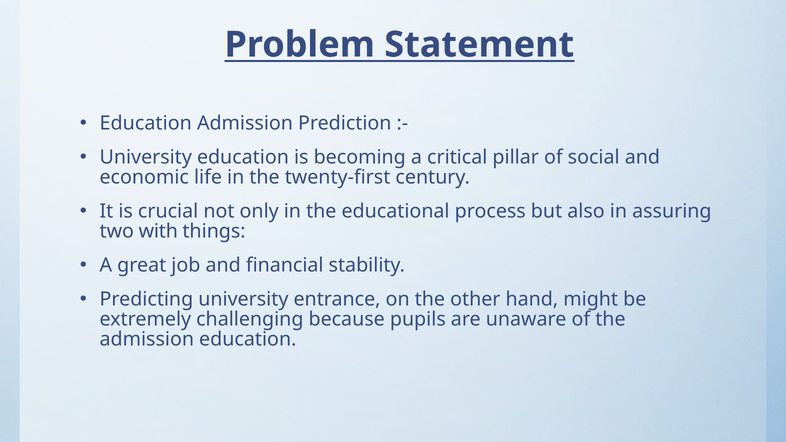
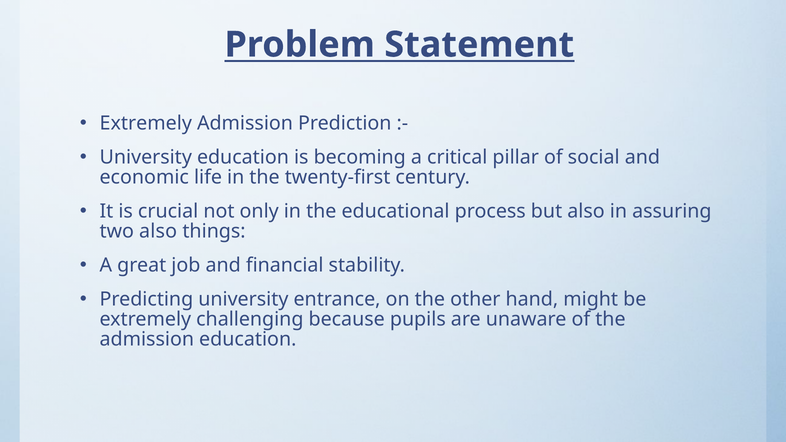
Education: Education -> Extremely (146, 123)
two with: with -> also (158, 231)
